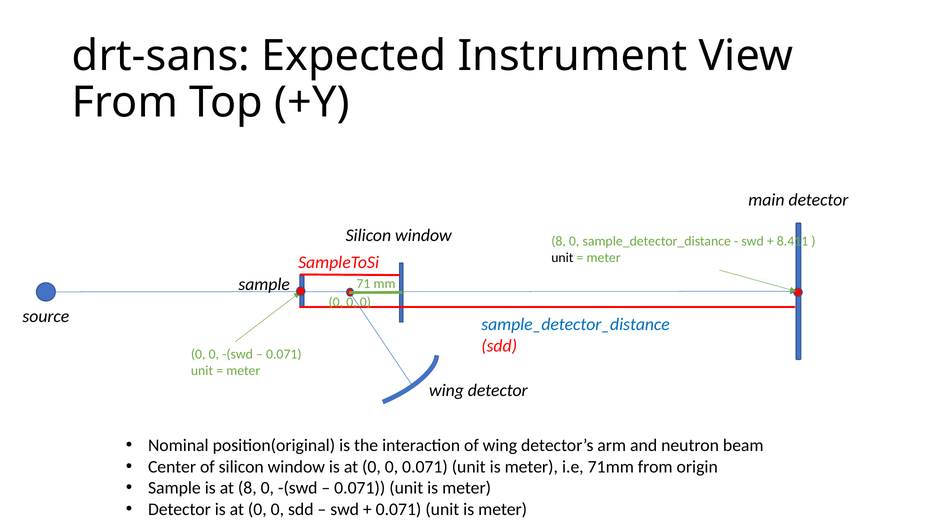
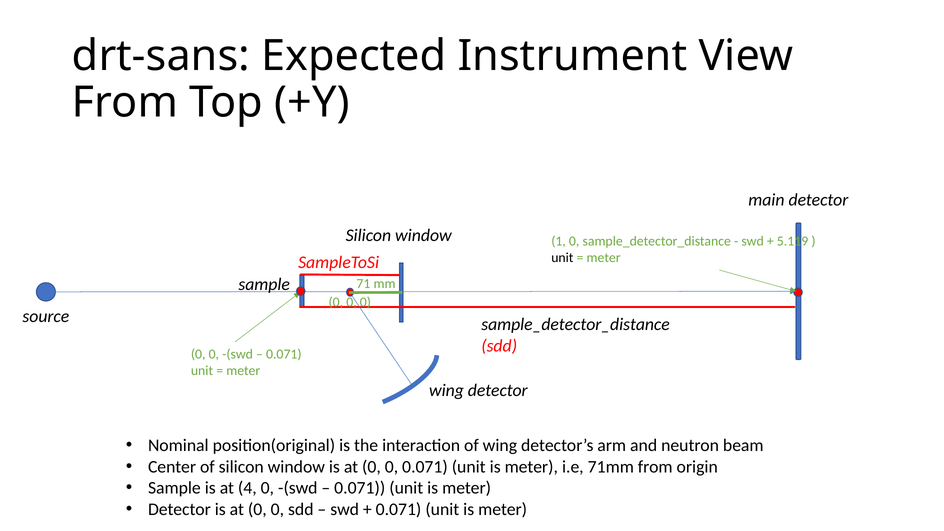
8: 8 -> 1 (559, 241)
8.411: 8.411 -> 5.119 (793, 241)
sample_detector_distance colour: blue -> black (576, 325)
at 8: 8 -> 4 (247, 488)
